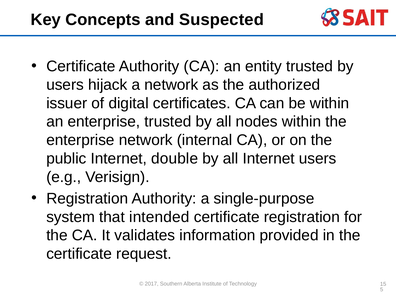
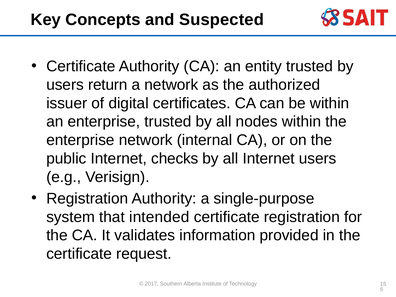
hijack: hijack -> return (108, 85)
double: double -> checks (175, 159)
